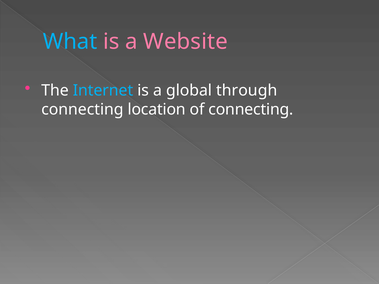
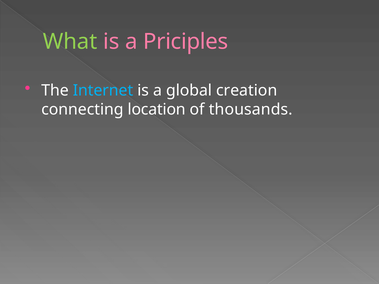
What colour: light blue -> light green (70, 42)
Website: Website -> Priciples (186, 42)
through: through -> creation (247, 90)
of connecting: connecting -> thousands (251, 109)
